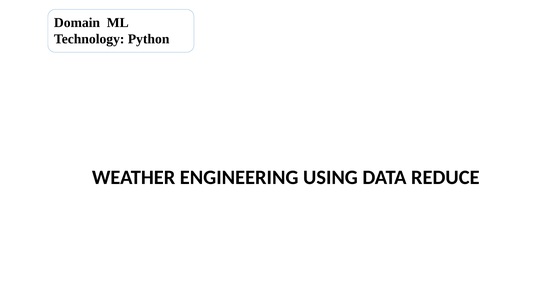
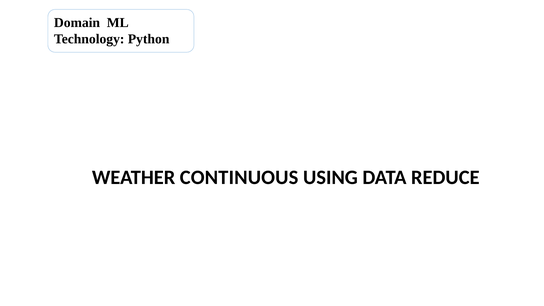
ENGINEERING: ENGINEERING -> CONTINUOUS (239, 177)
